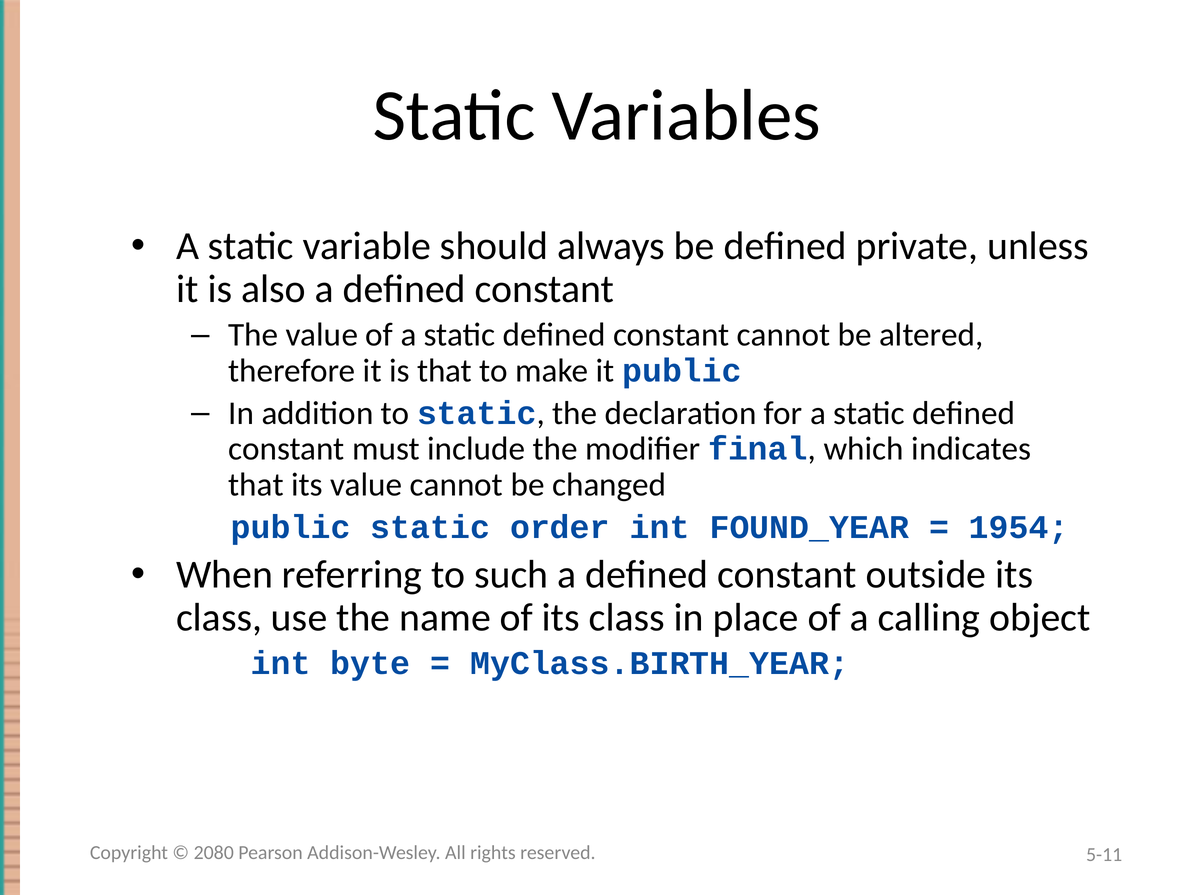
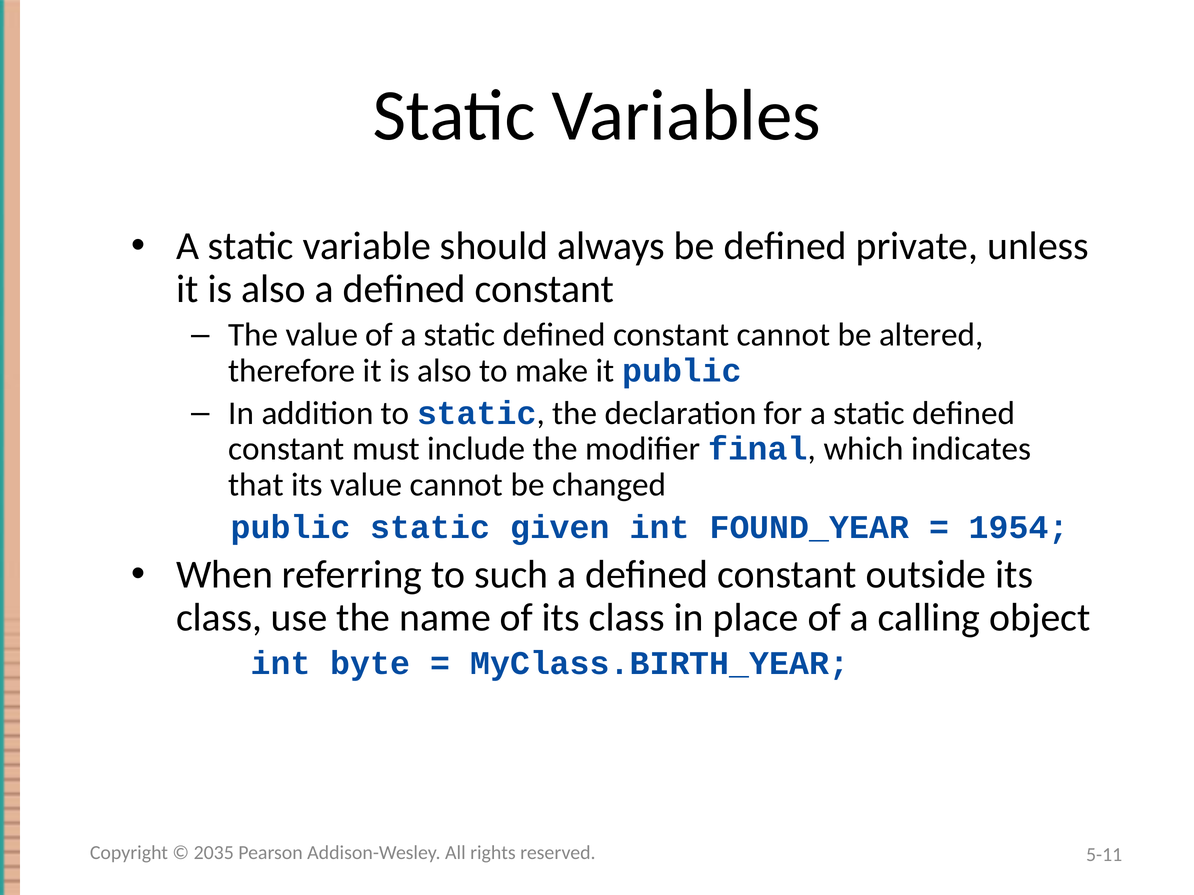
therefore it is that: that -> also (445, 371)
order: order -> given (560, 528)
2080: 2080 -> 2035 (214, 853)
